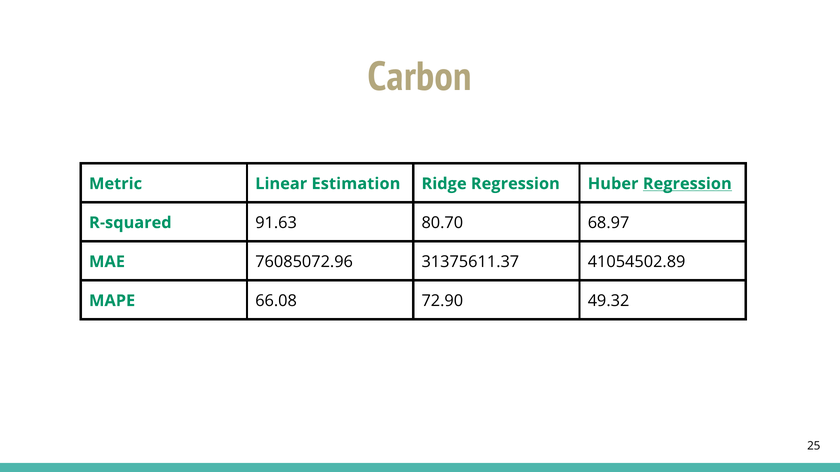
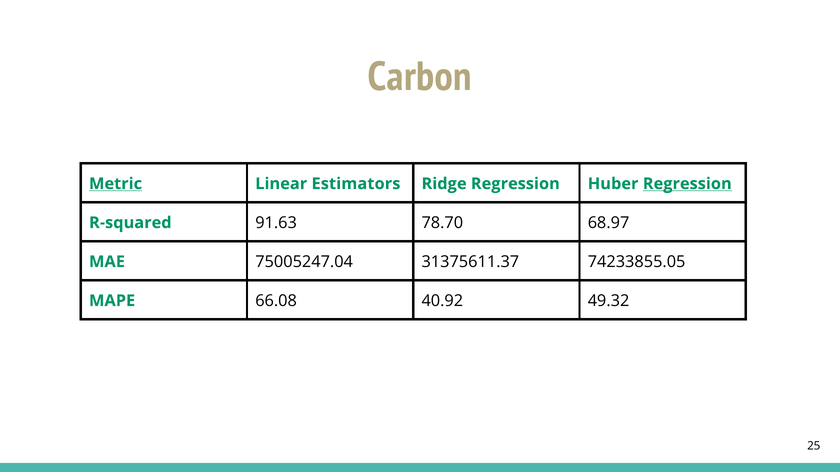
Metric underline: none -> present (116, 184)
Estimation: Estimation -> Estimators (356, 184)
80.70: 80.70 -> 78.70 (442, 223)
76085072.96: 76085072.96 -> 75005247.04 (304, 262)
41054502.89: 41054502.89 -> 74233855.05 (637, 262)
72.90: 72.90 -> 40.92 (442, 301)
